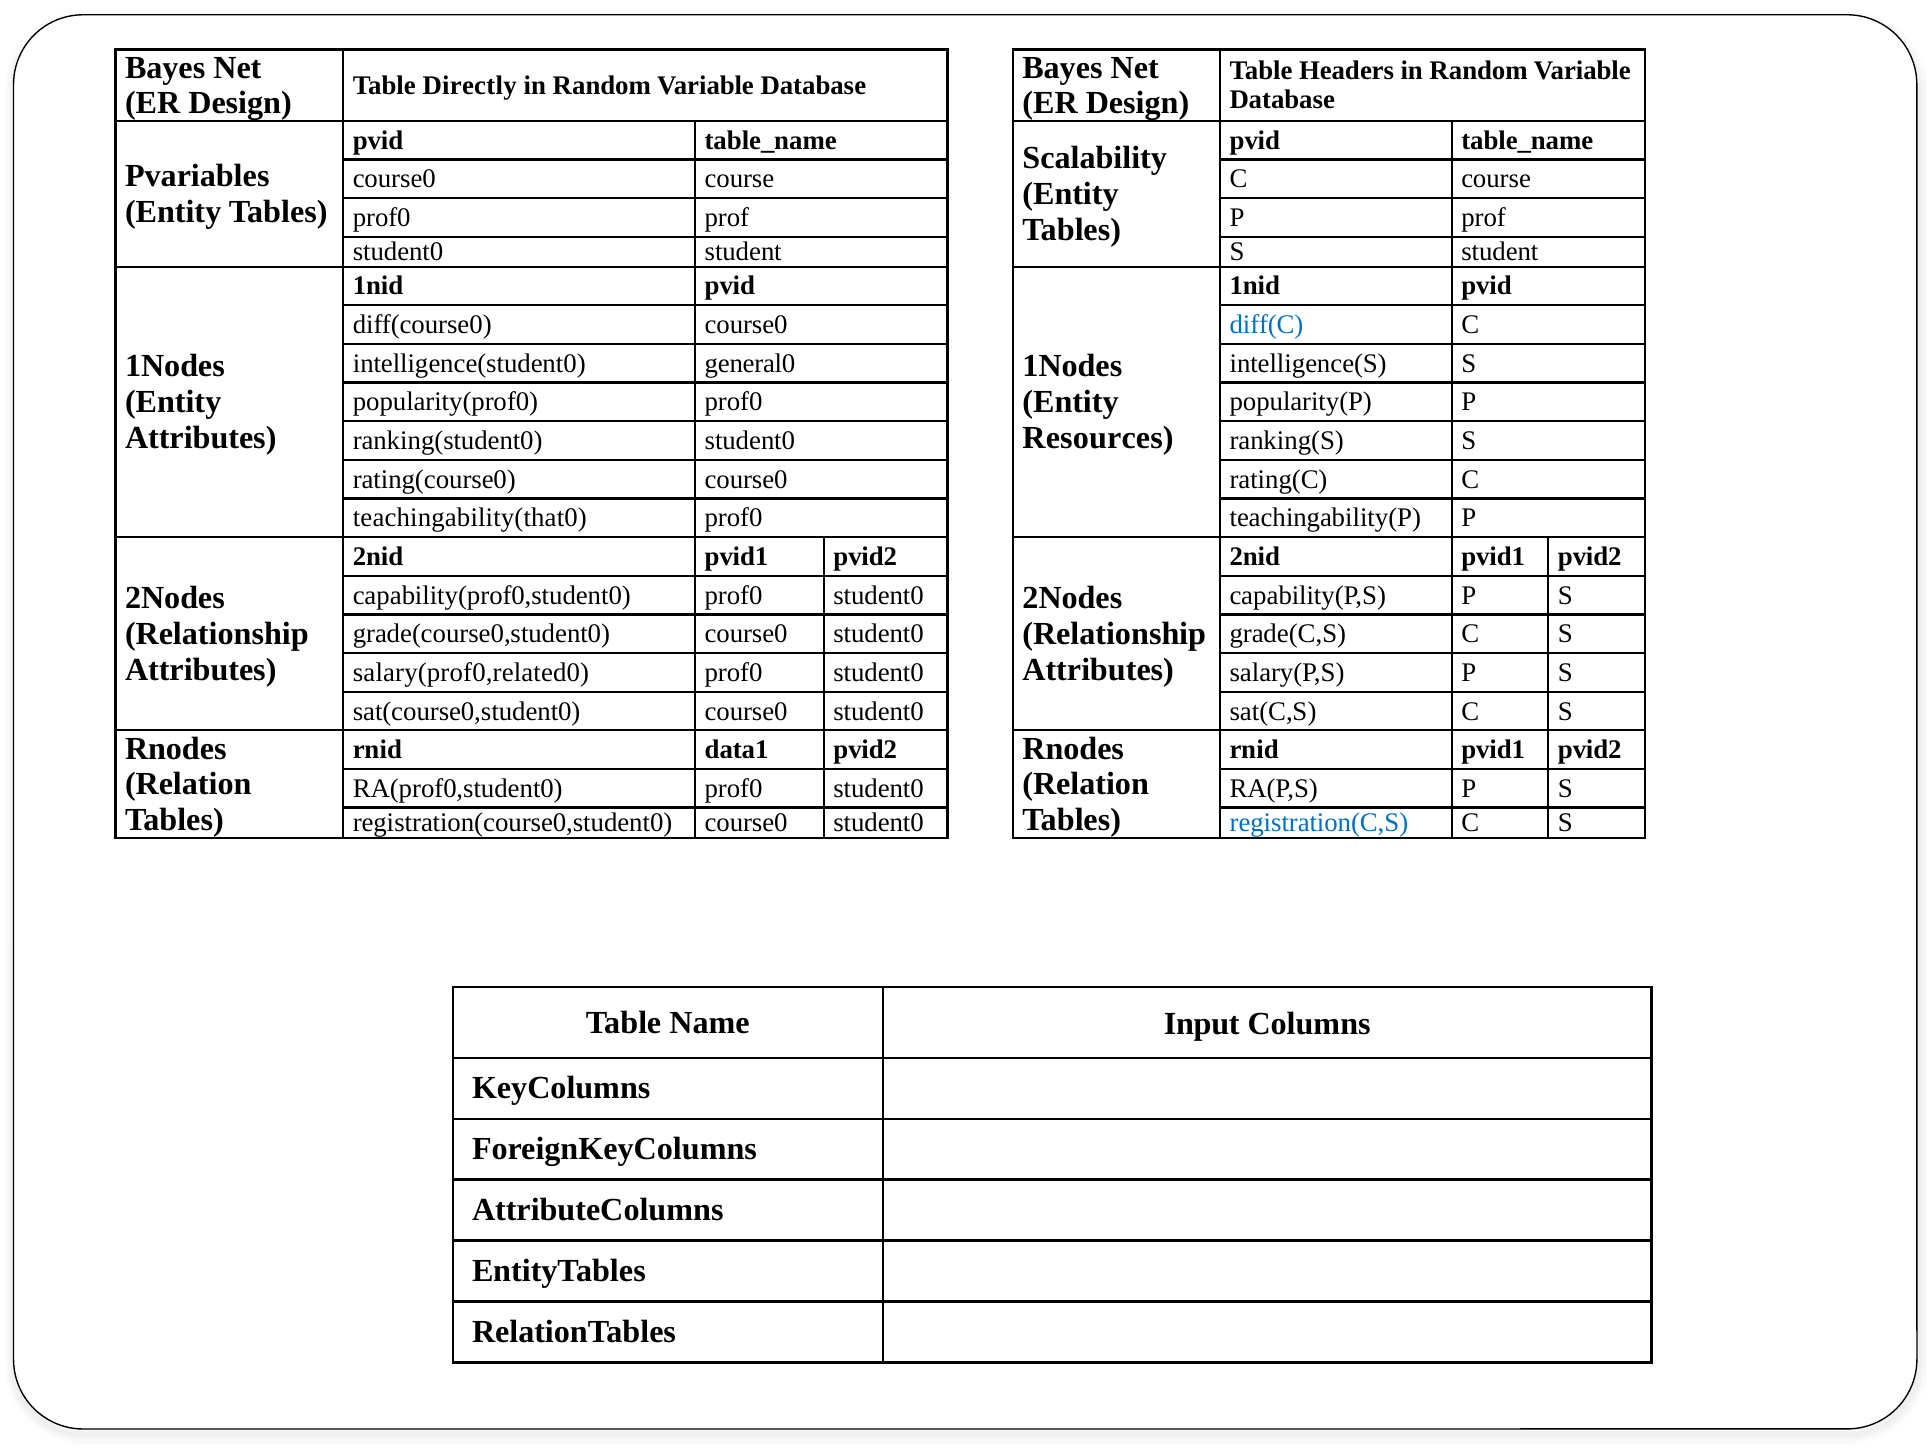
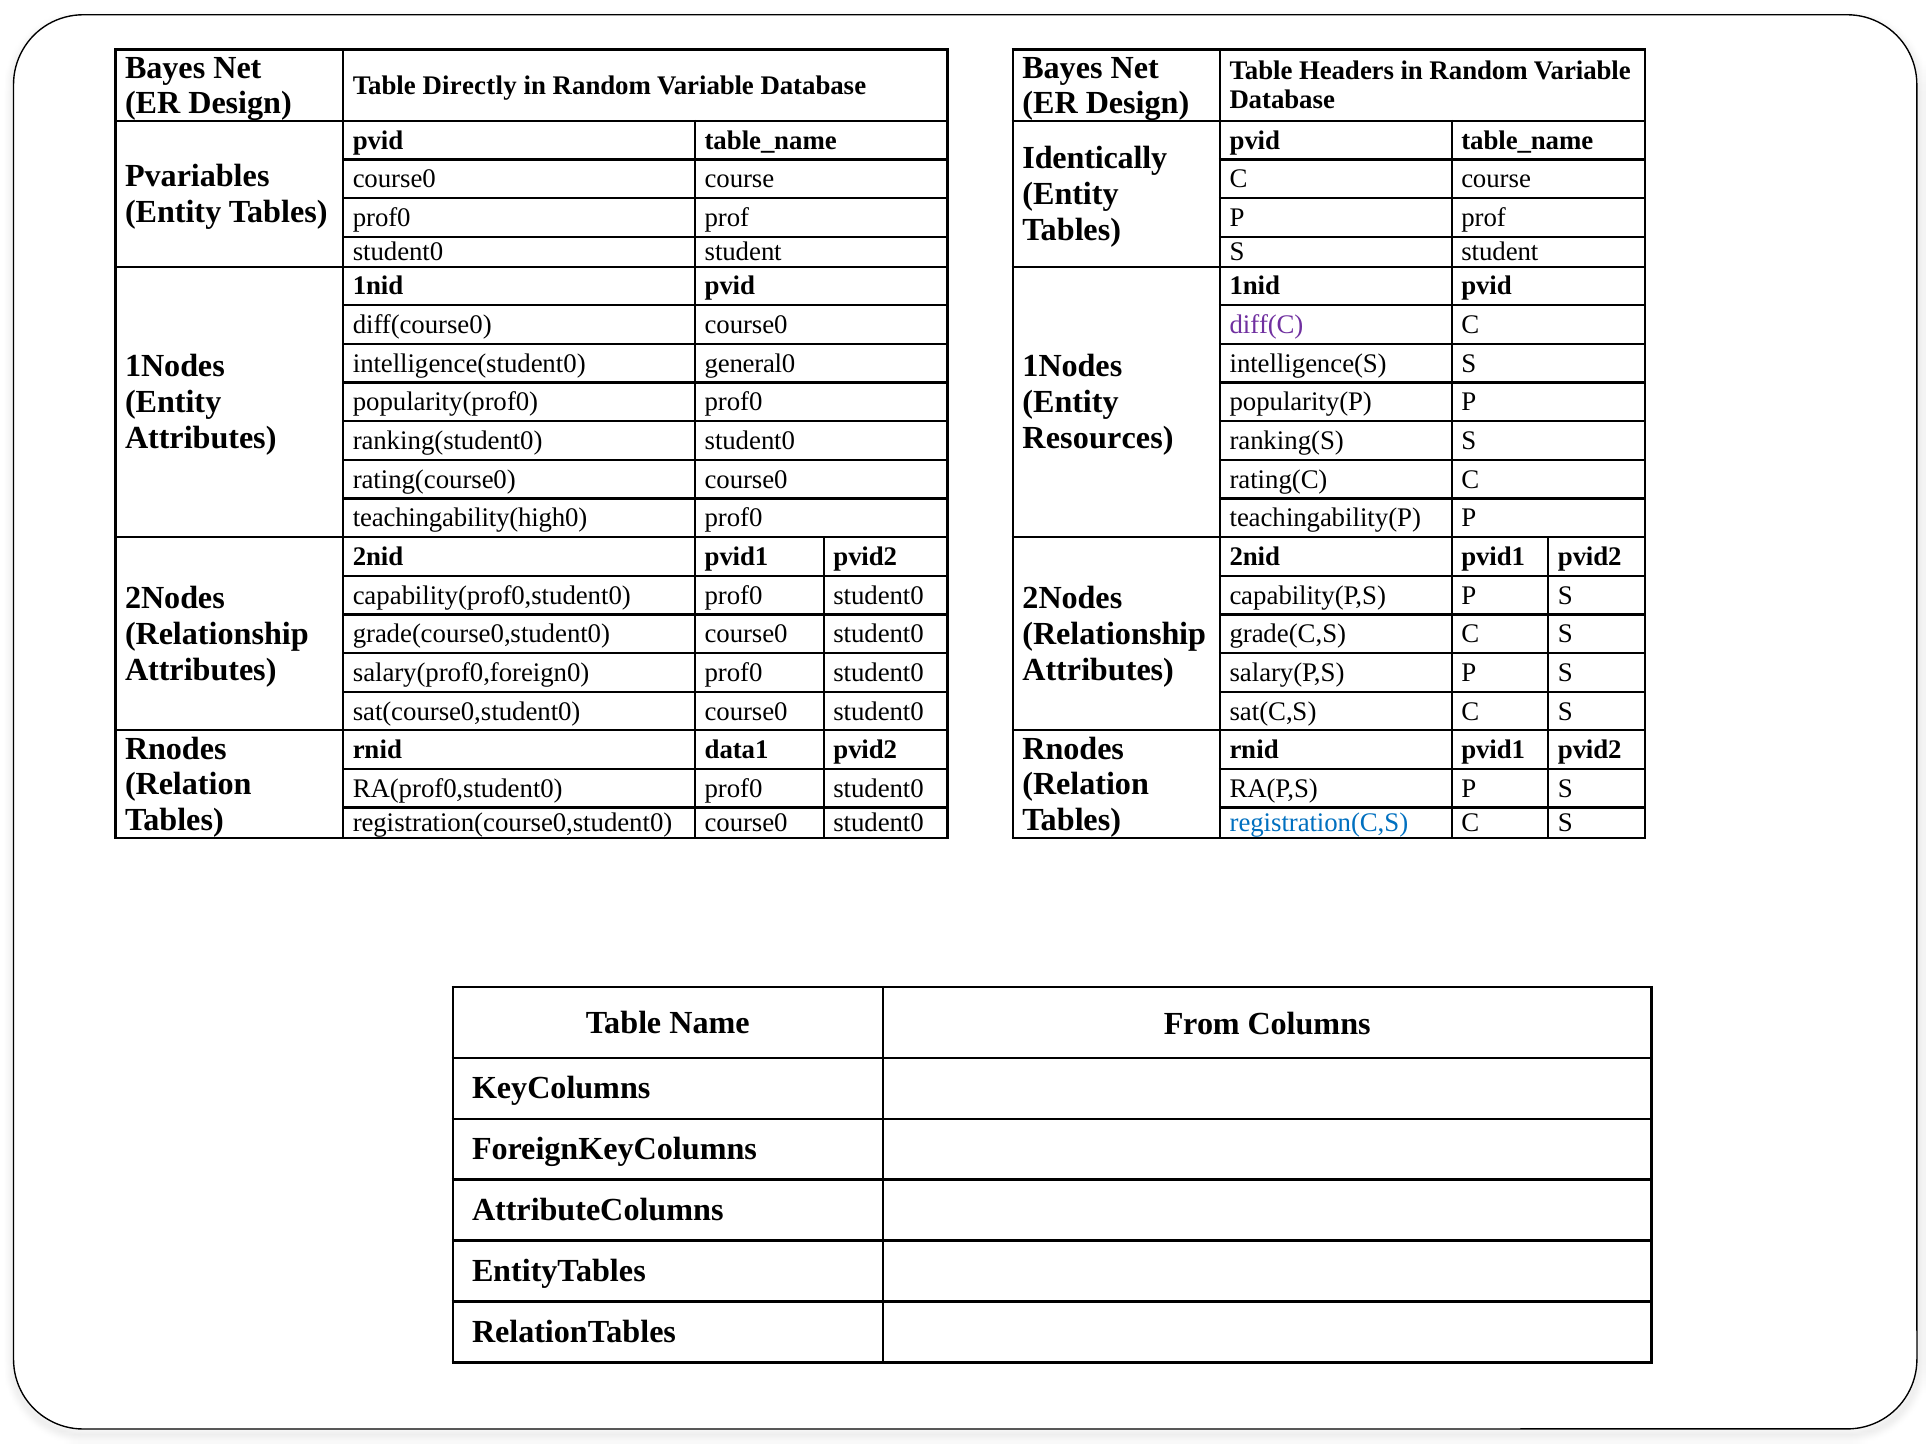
Scalability: Scalability -> Identically (1095, 158)
diff(C colour: blue -> purple (1267, 325)
teachingability(that0: teachingability(that0 -> teachingability(high0 (470, 518)
salary(prof0,related0: salary(prof0,related0 -> salary(prof0,foreign0 (471, 672)
Input: Input -> From (1202, 1023)
